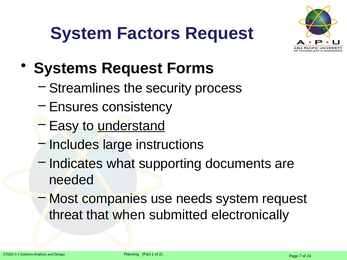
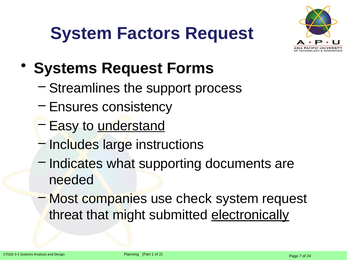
security: security -> support (169, 88)
needs: needs -> check (194, 199)
when: when -> might (129, 215)
electronically underline: none -> present (250, 215)
